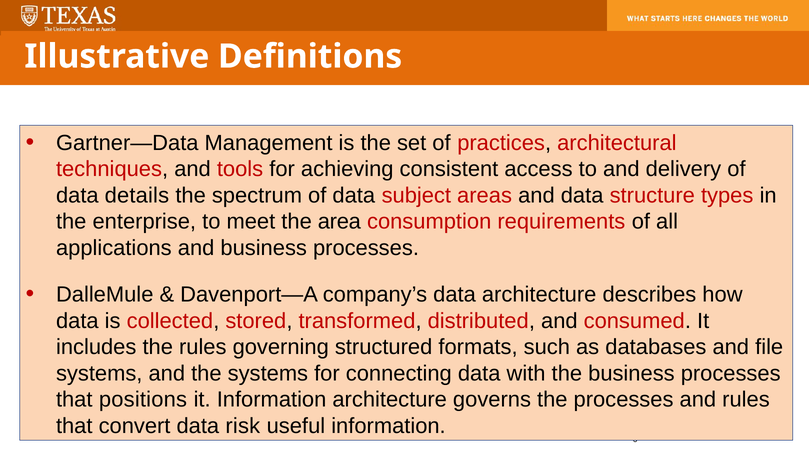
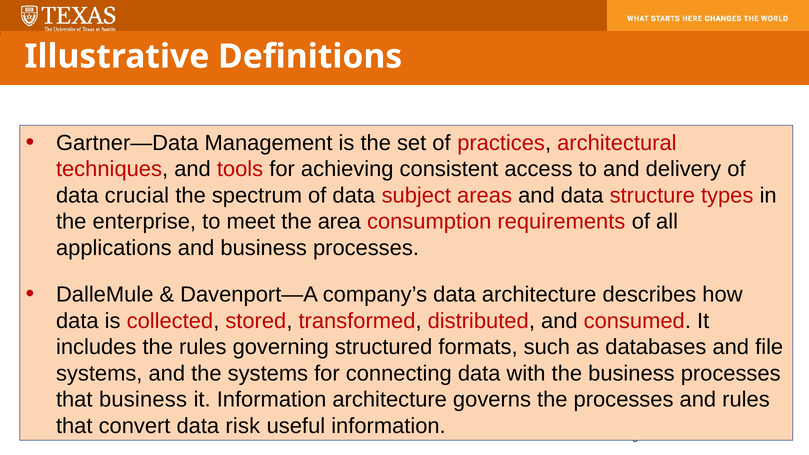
details: details -> crucial (137, 195)
that positions: positions -> business (143, 400)
